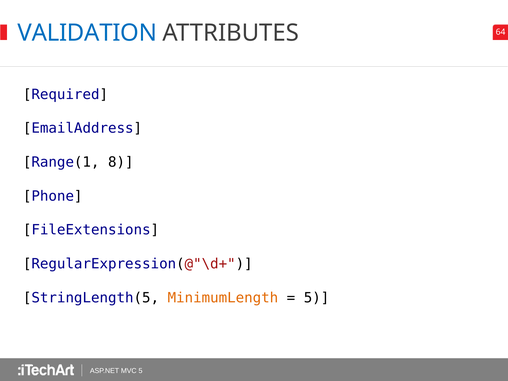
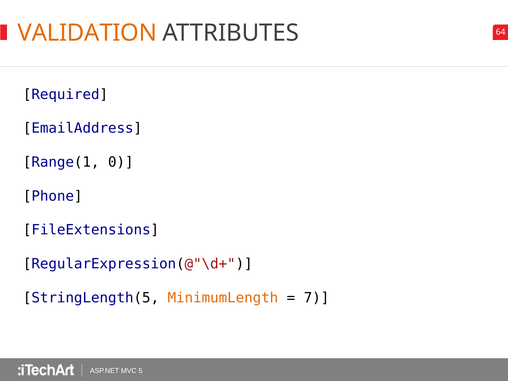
VALIDATION colour: blue -> orange (87, 33)
8: 8 -> 0 (121, 162)
5: 5 -> 7 (317, 298)
